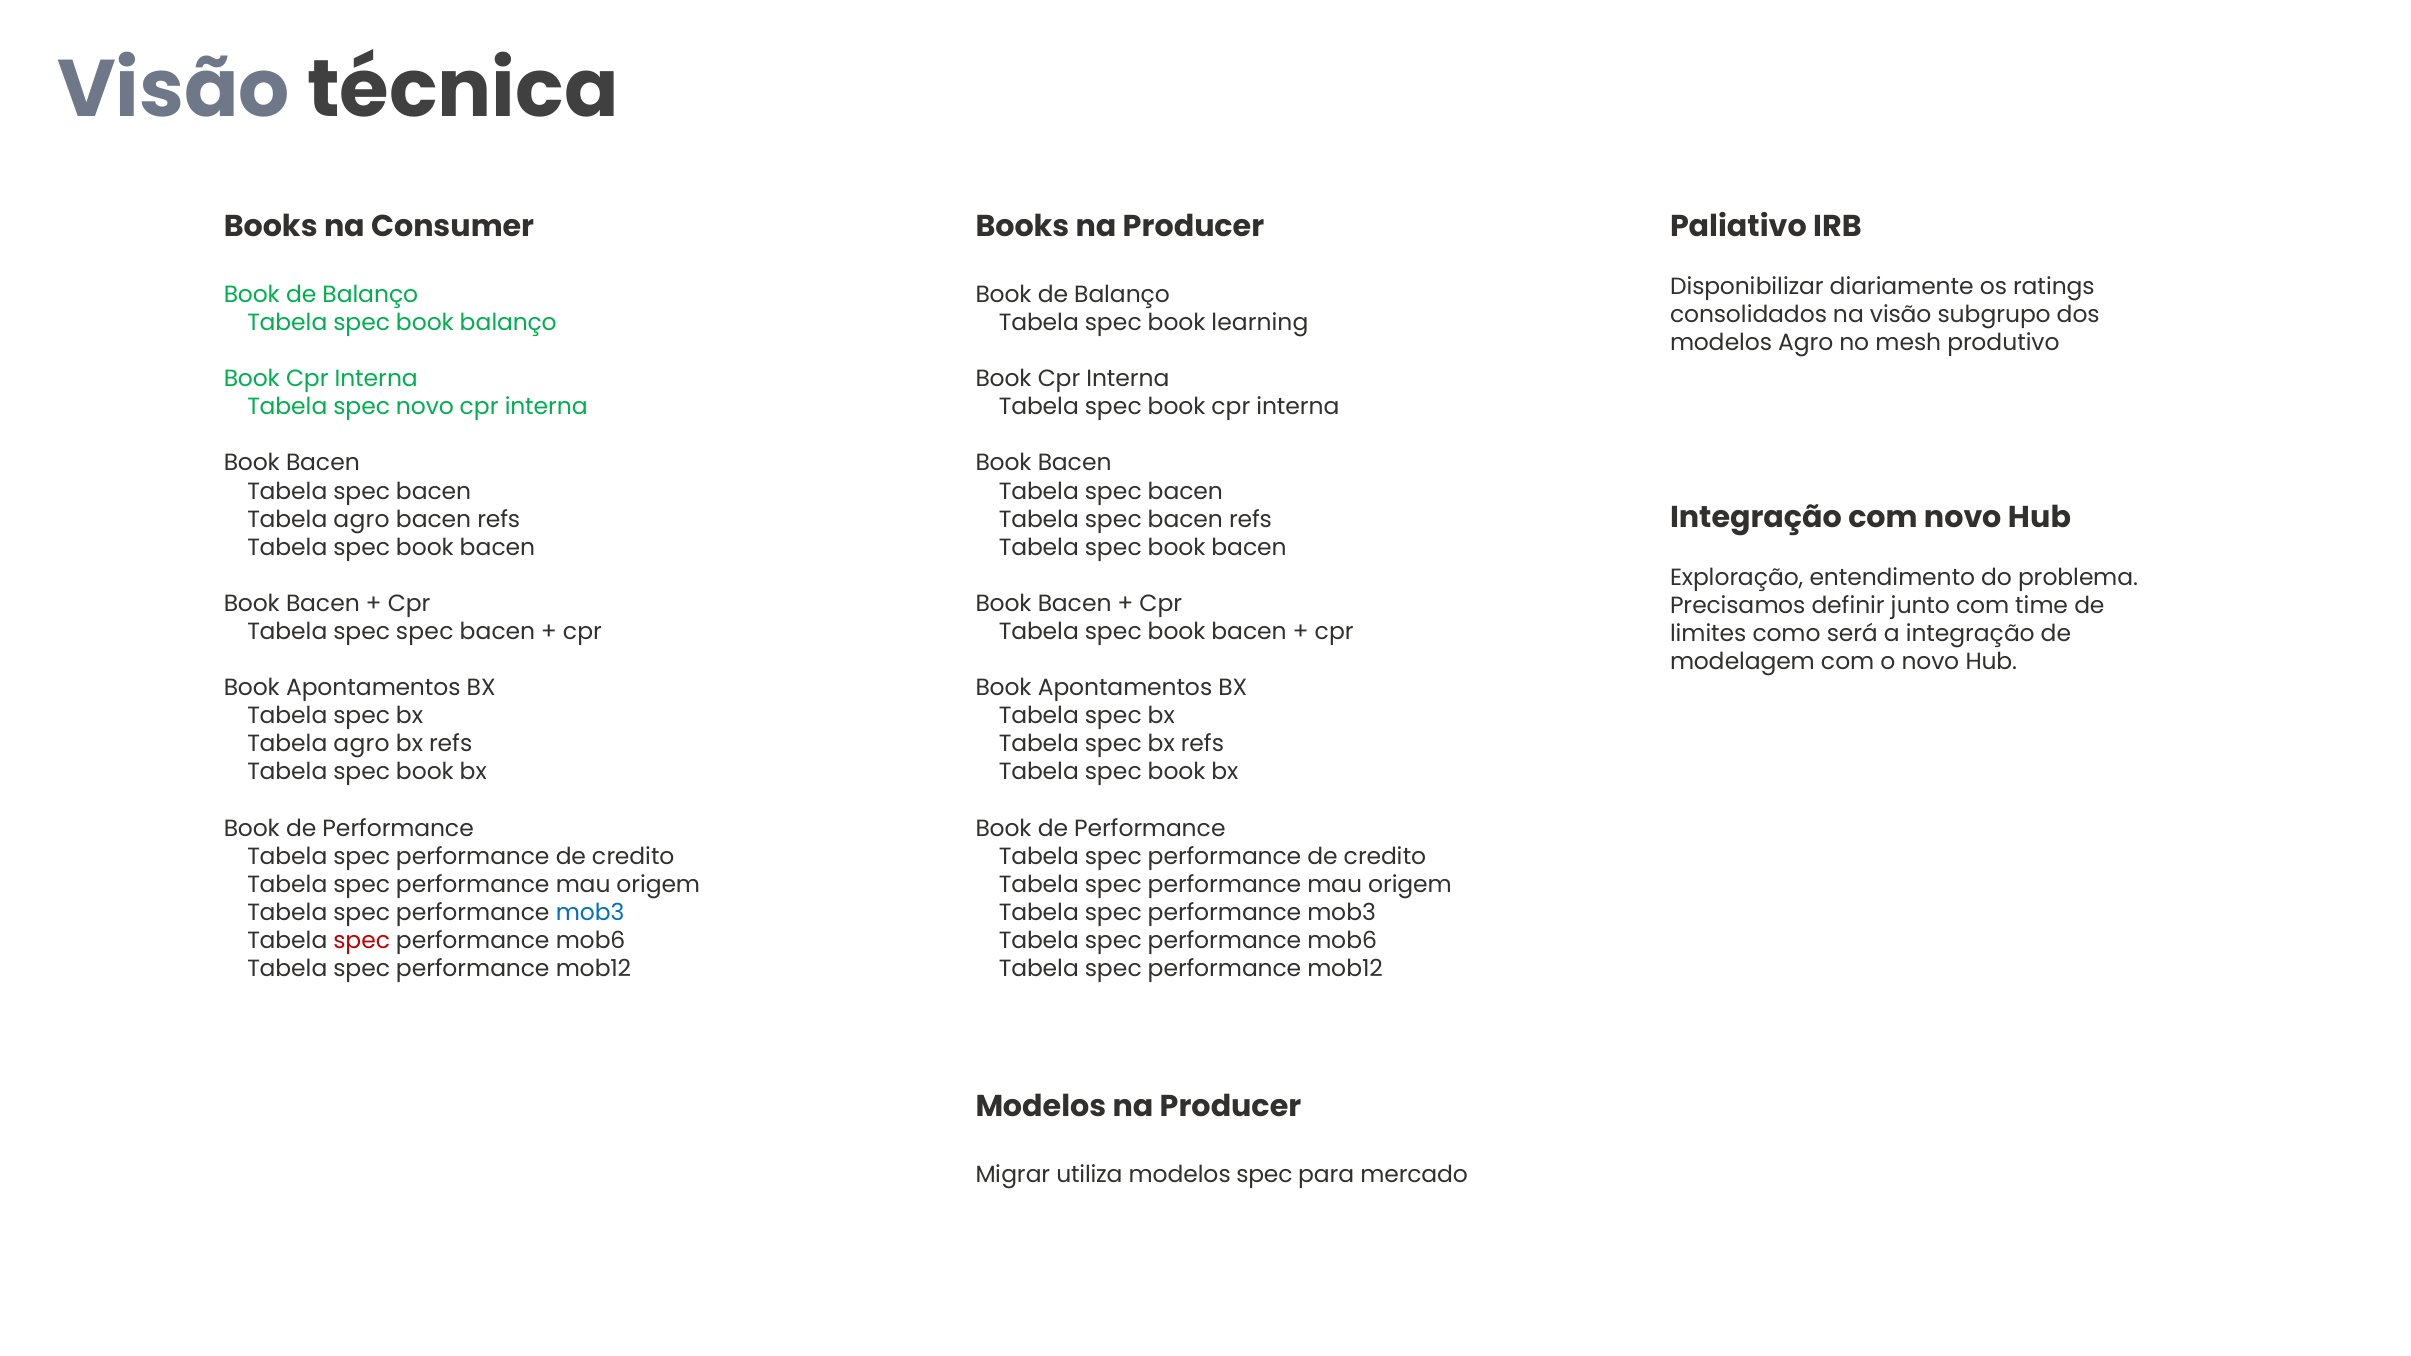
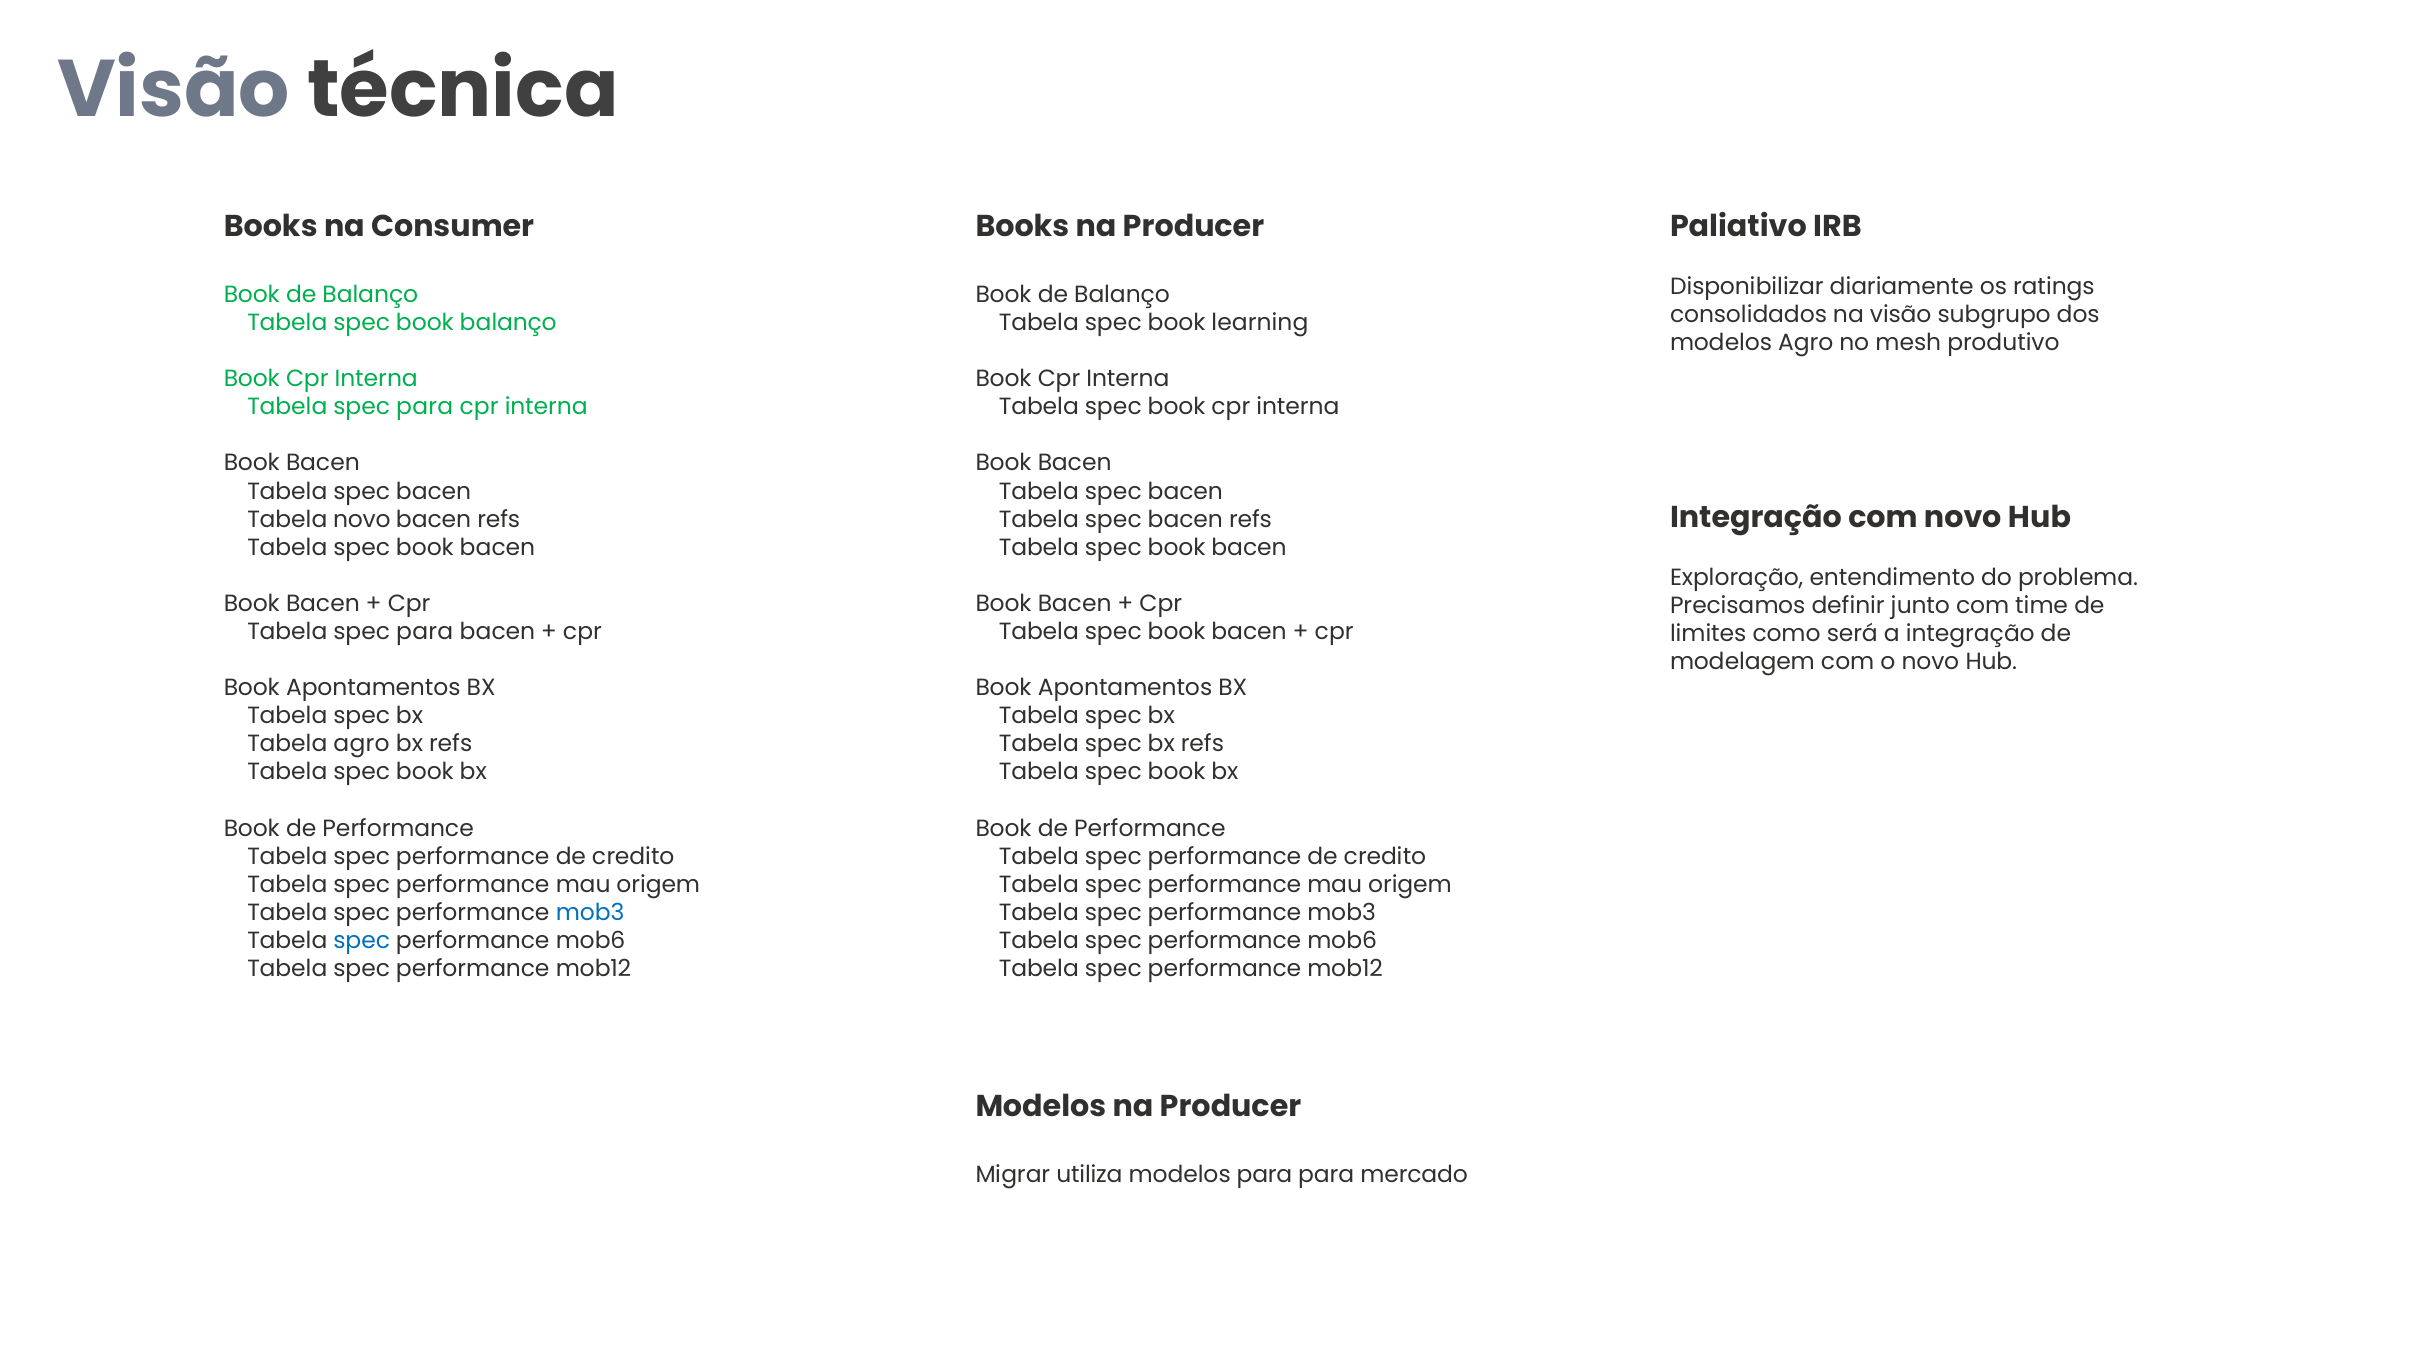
novo: novo -> para (425, 407)
agro: agro -> novo (362, 519)
spec: spec -> para (425, 632)
spec colour: red -> blue (362, 941)
modelos spec: spec -> para (1264, 1175)
